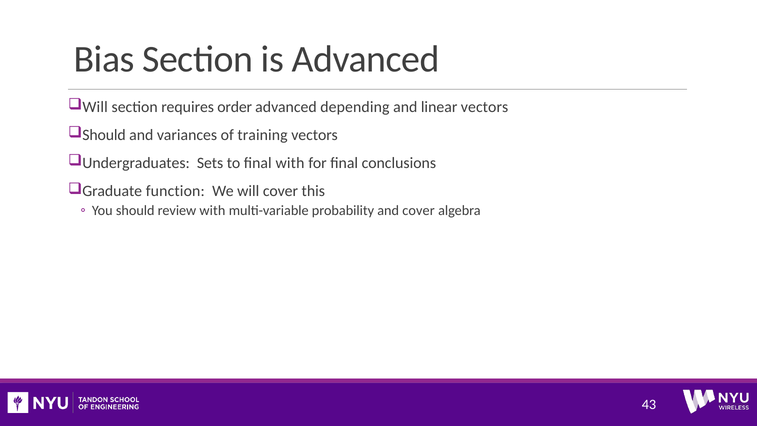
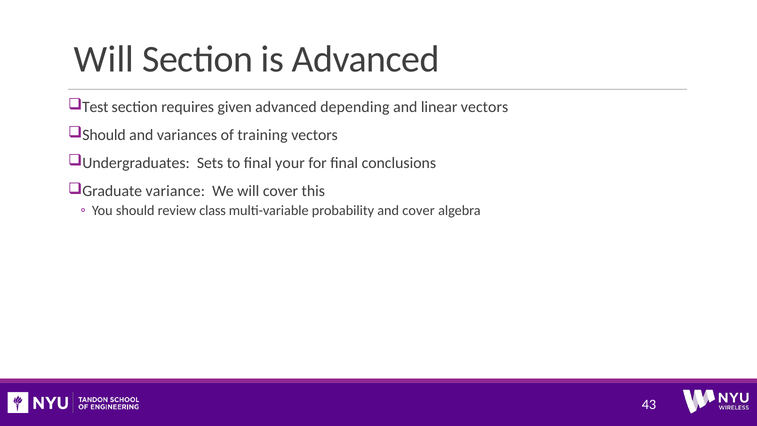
Bias: Bias -> Will (104, 59)
Will: Will -> Test (95, 107)
order: order -> given (235, 107)
final with: with -> your (290, 163)
function: function -> variance (175, 191)
review with: with -> class (213, 210)
